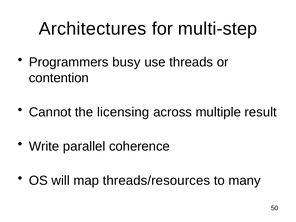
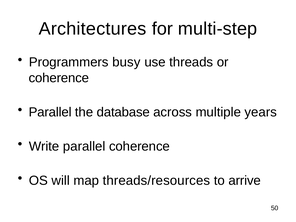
contention: contention -> coherence (59, 78)
Cannot: Cannot -> Parallel (50, 112)
licensing: licensing -> database (123, 112)
result: result -> years (261, 112)
many: many -> arrive (245, 181)
